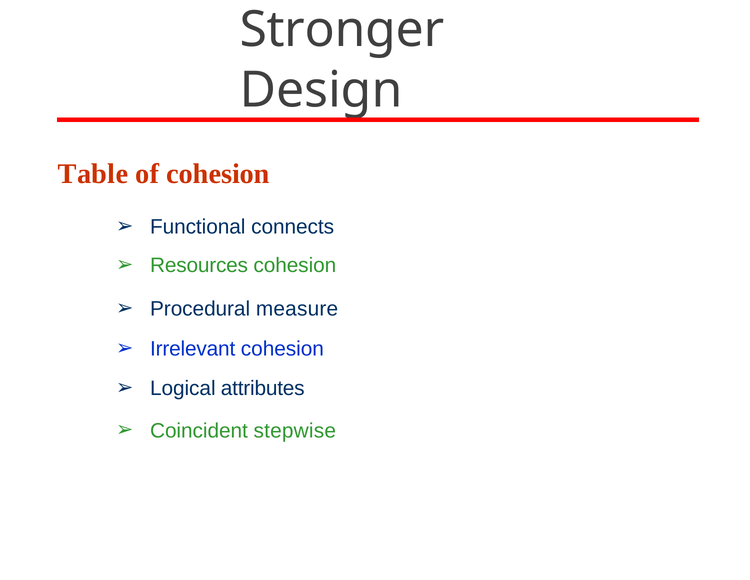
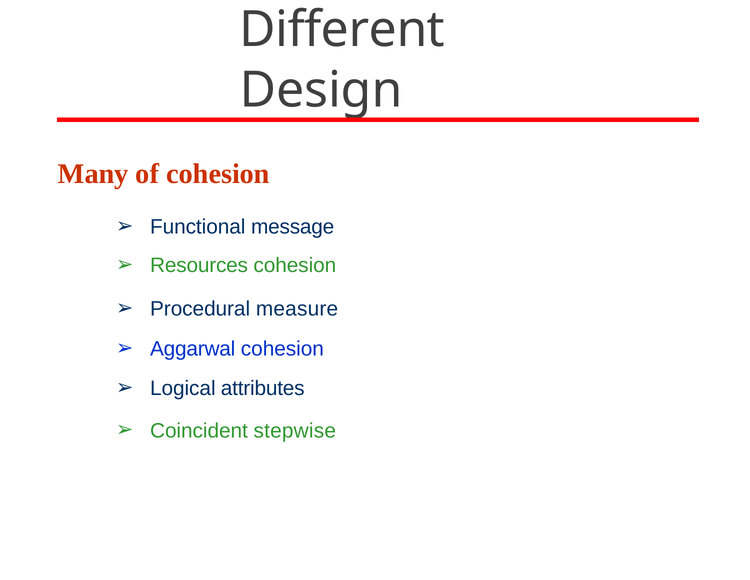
Stronger: Stronger -> Different (342, 30)
Table: Table -> Many (93, 174)
connects: connects -> message (293, 227)
Irrelevant: Irrelevant -> Aggarwal (193, 349)
